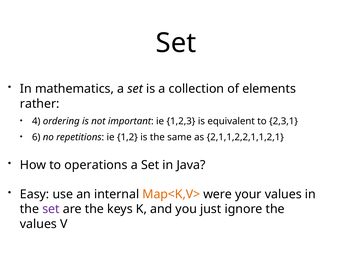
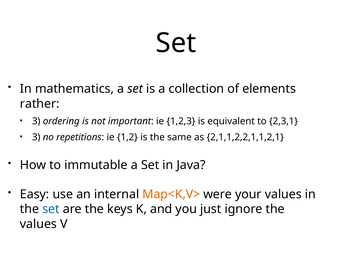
4: 4 -> 3 (36, 121)
6: 6 -> 3 (36, 137)
operations: operations -> immutable (96, 165)
set colour: purple -> blue (51, 209)
